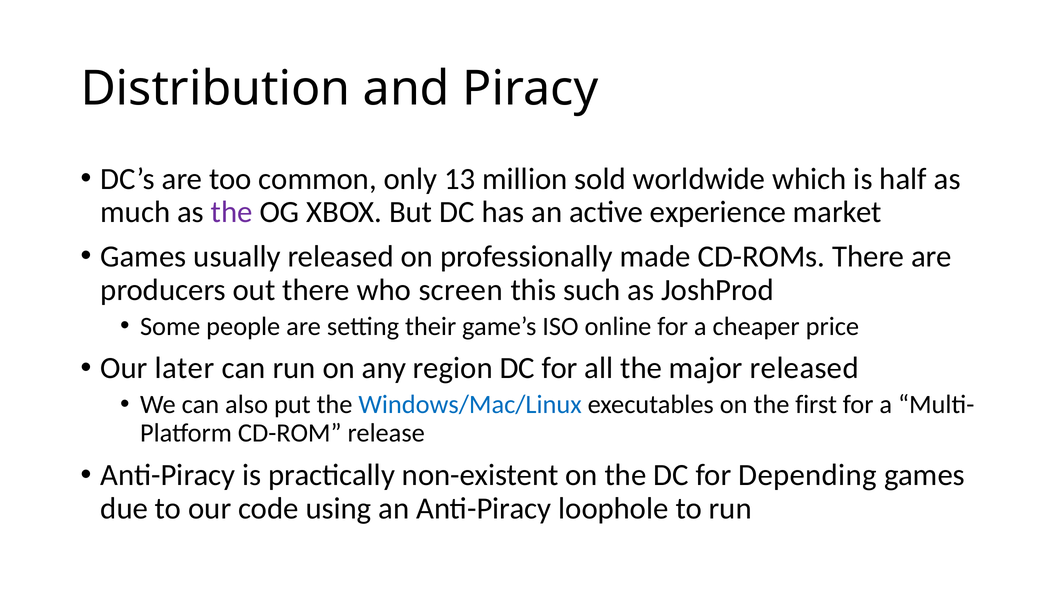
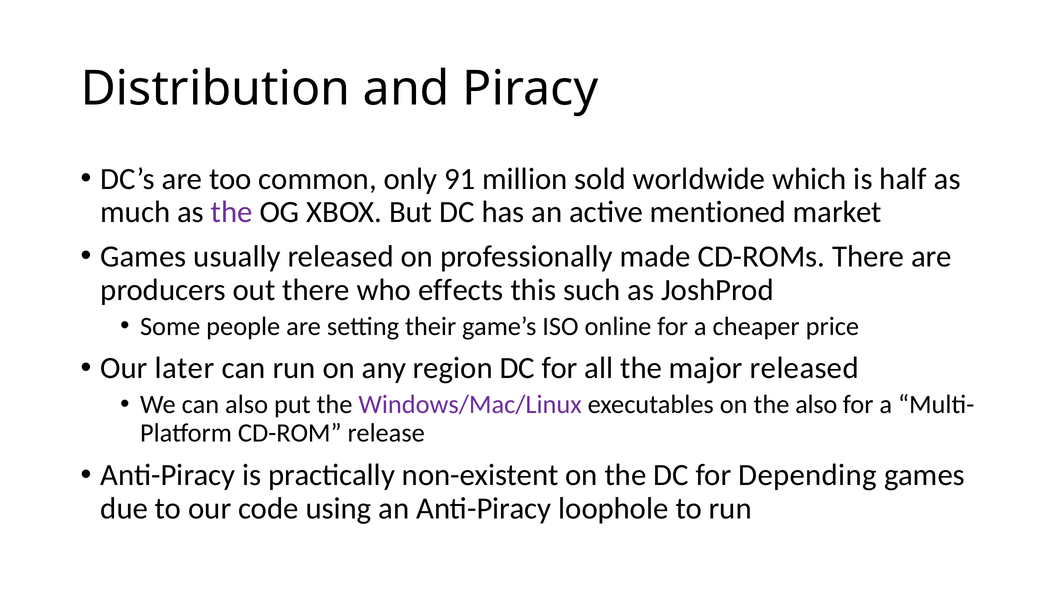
13: 13 -> 91 (460, 179)
experience: experience -> mentioned (718, 212)
screen: screen -> effects (461, 290)
Windows/Mac/Linux colour: blue -> purple (470, 404)
the first: first -> also (816, 404)
